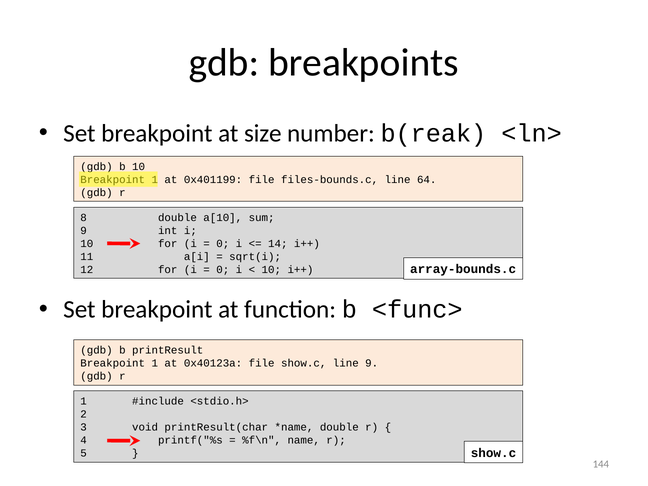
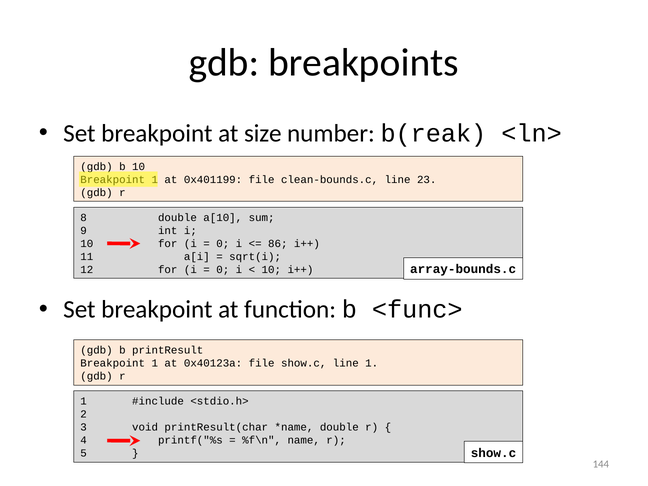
files-bounds.c: files-bounds.c -> clean-bounds.c (330, 180)
64: 64 -> 23 (427, 180)
14: 14 -> 86 (278, 244)
line 9: 9 -> 1 (372, 363)
